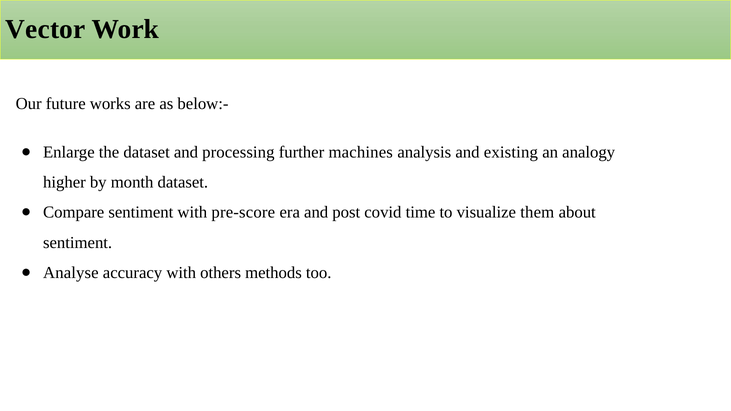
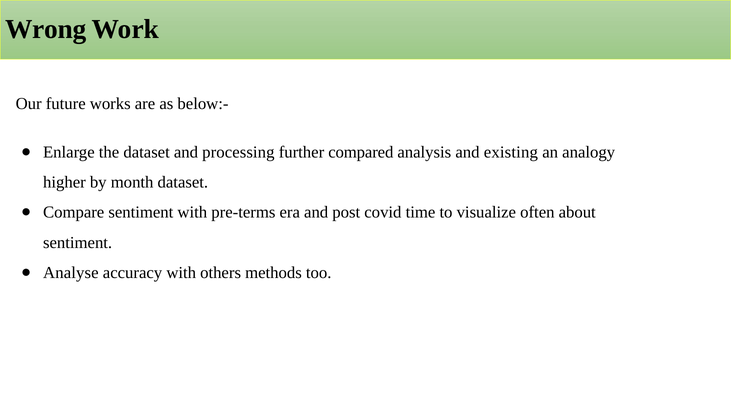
Vector: Vector -> Wrong (46, 29)
machines: machines -> compared (361, 152)
pre-score: pre-score -> pre-terms (243, 213)
them: them -> often (537, 213)
